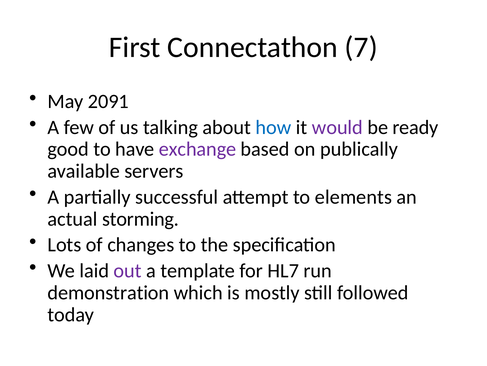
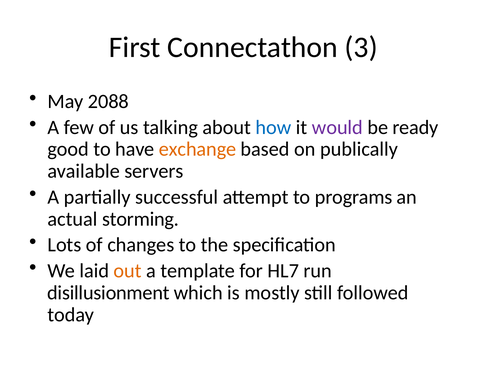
7: 7 -> 3 (361, 47)
2091: 2091 -> 2088 (108, 101)
exchange colour: purple -> orange (198, 149)
elements: elements -> programs (354, 197)
out colour: purple -> orange (128, 270)
demonstration: demonstration -> disillusionment (108, 292)
